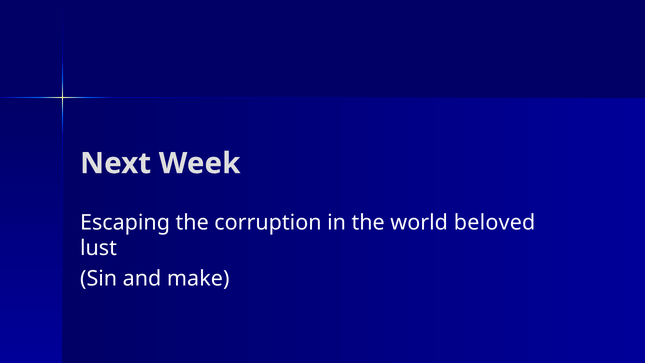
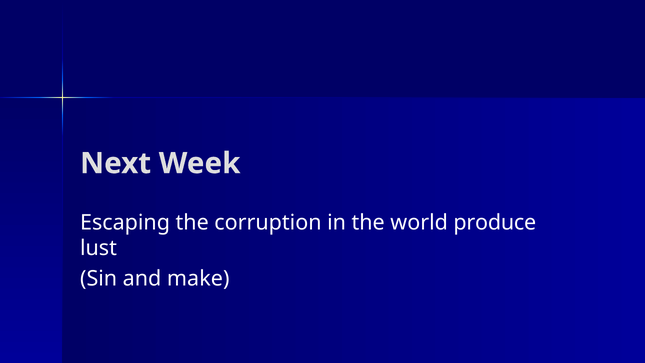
beloved: beloved -> produce (495, 222)
